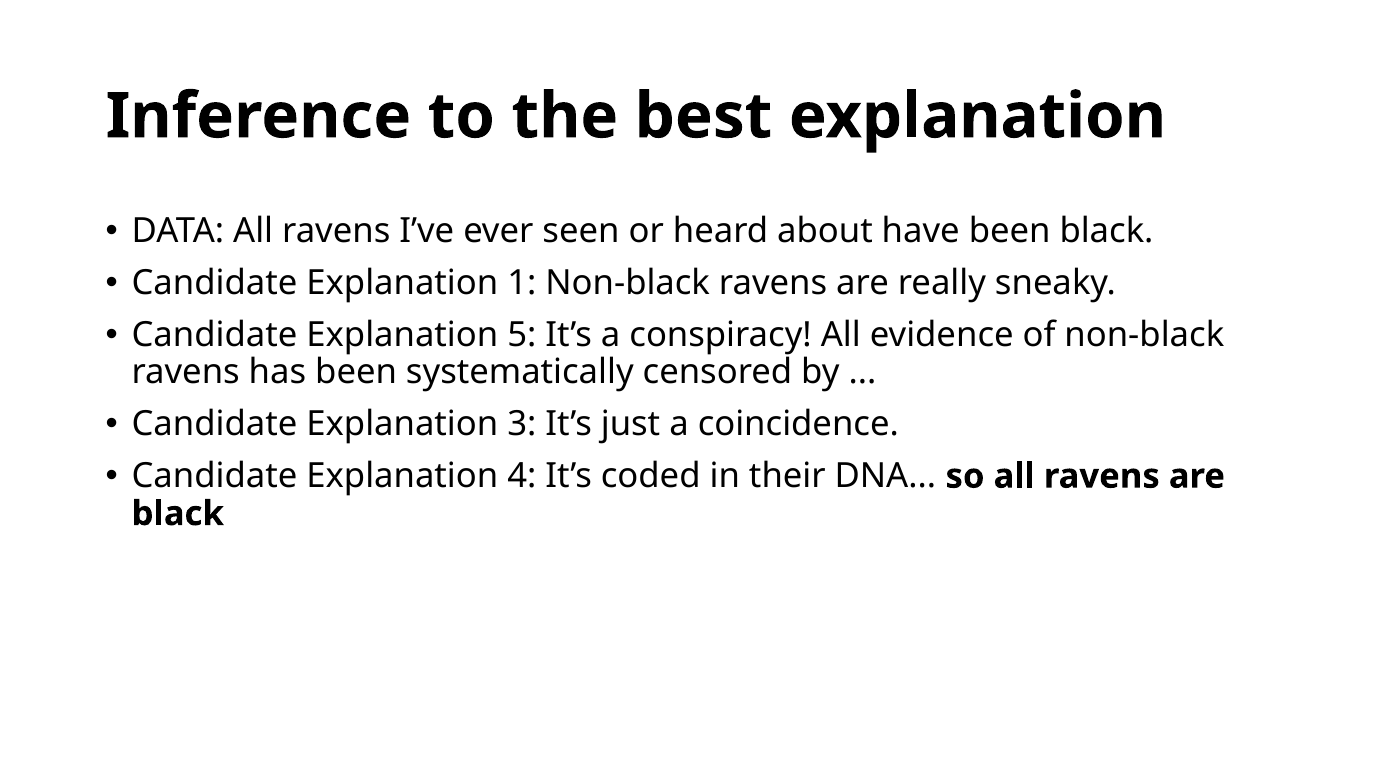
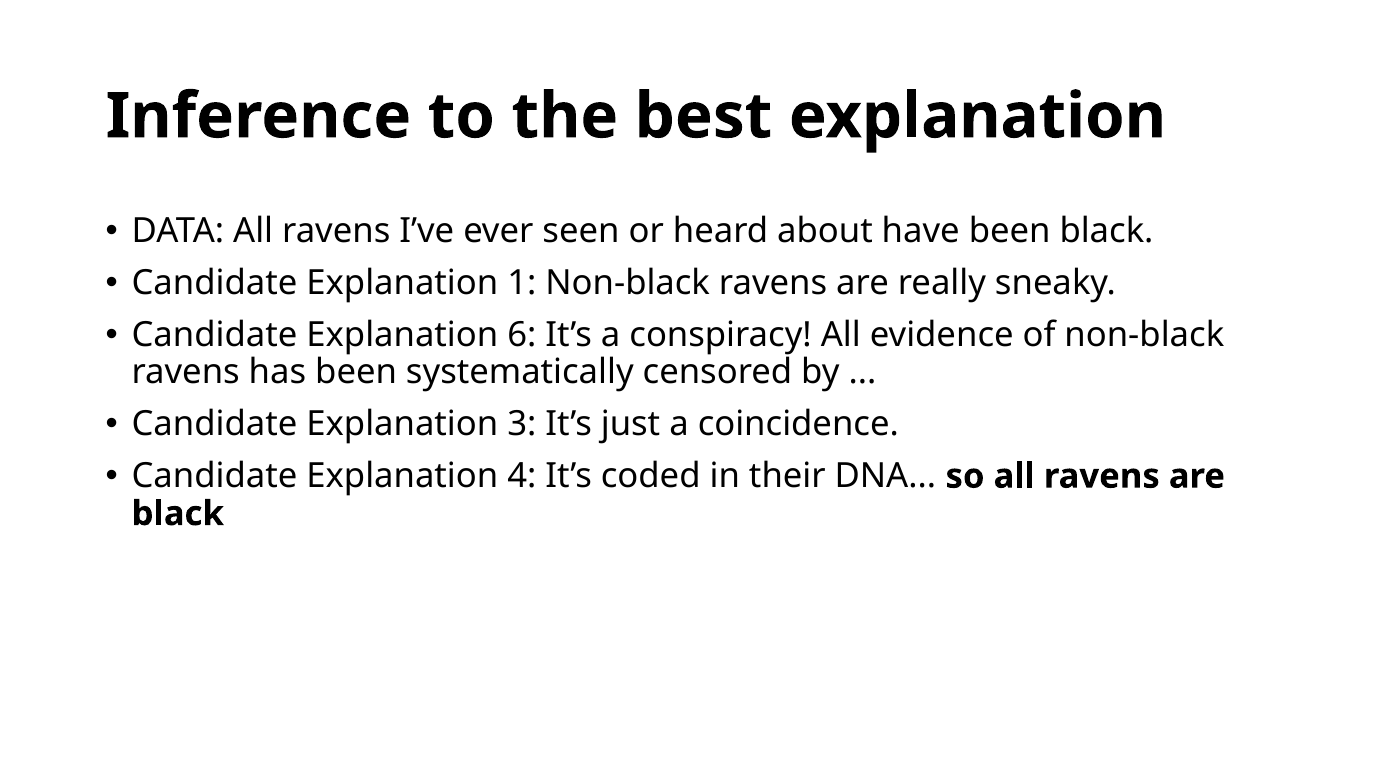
5: 5 -> 6 (522, 335)
